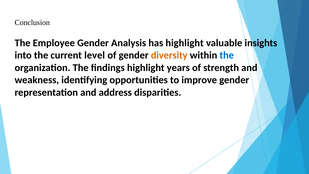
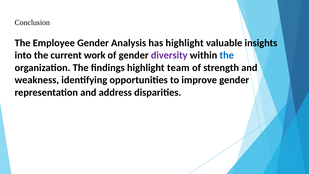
level: level -> work (95, 55)
diversity colour: orange -> purple (169, 55)
years: years -> team (178, 68)
